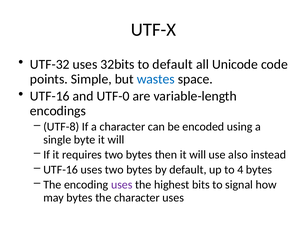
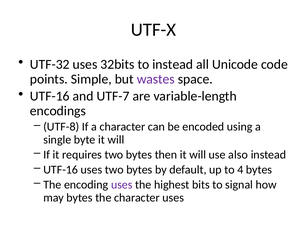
to default: default -> instead (173, 64)
wastes colour: blue -> purple (156, 79)
UTF-0: UTF-0 -> UTF-7 (113, 96)
